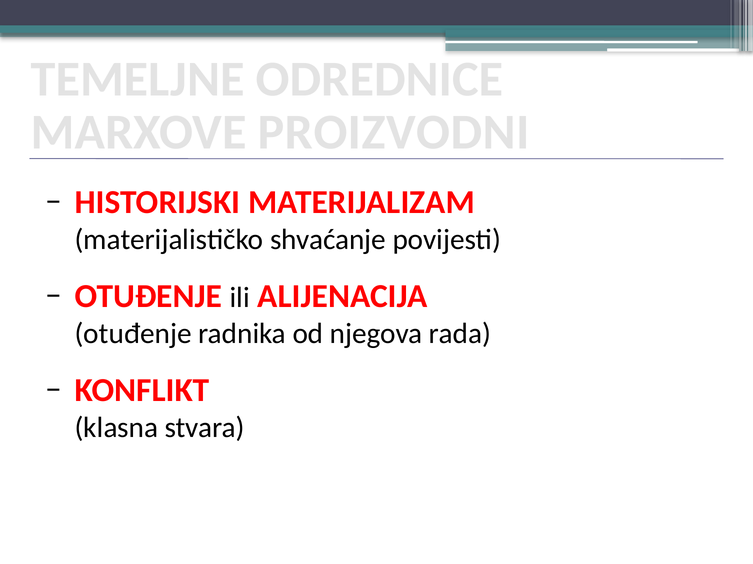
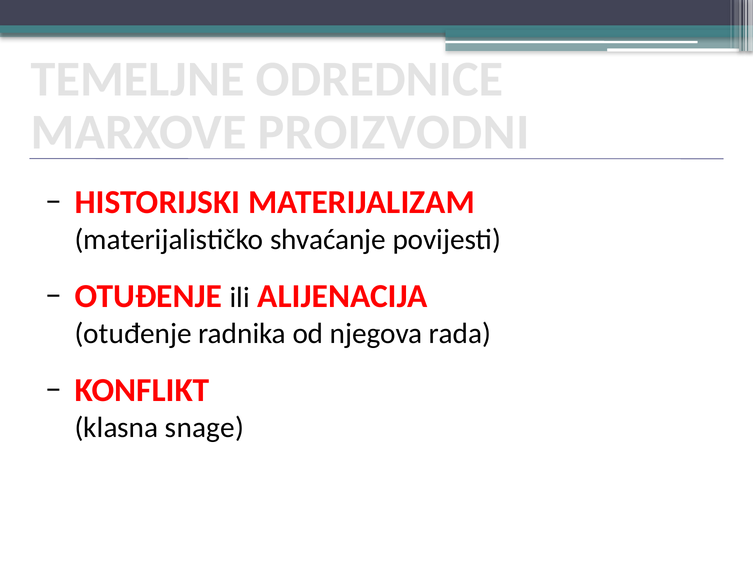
stvara: stvara -> snage (204, 428)
